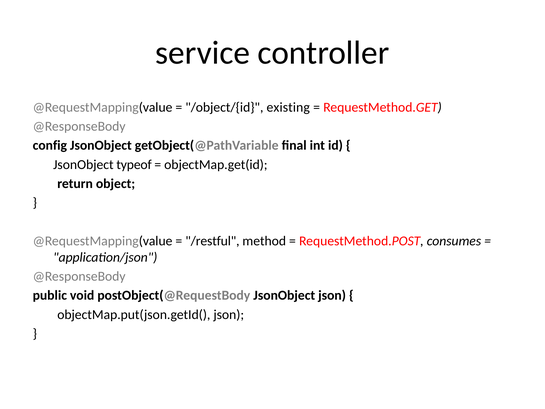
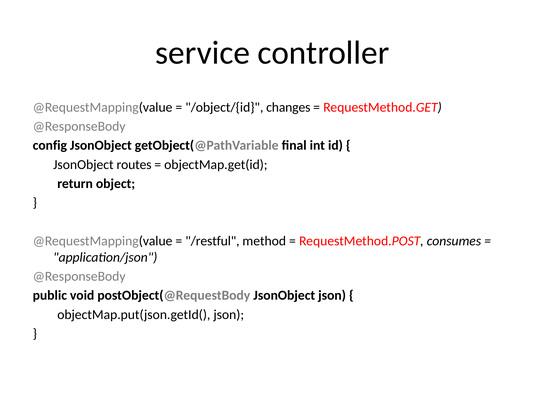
existing: existing -> changes (288, 107)
typeof: typeof -> routes (134, 164)
